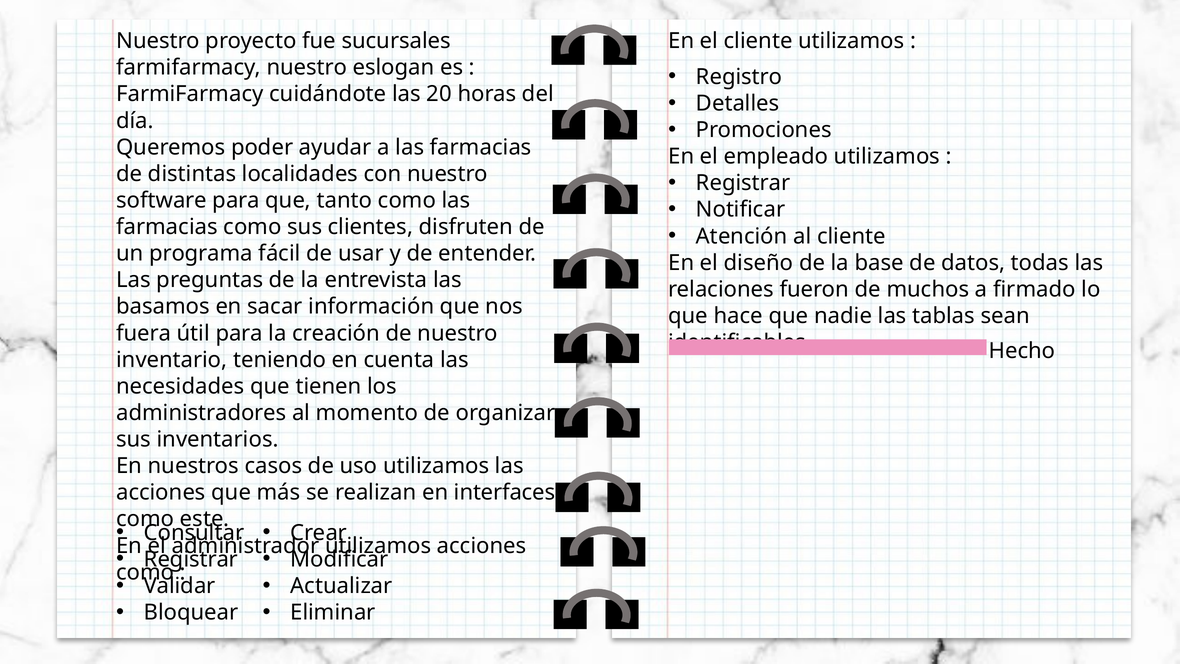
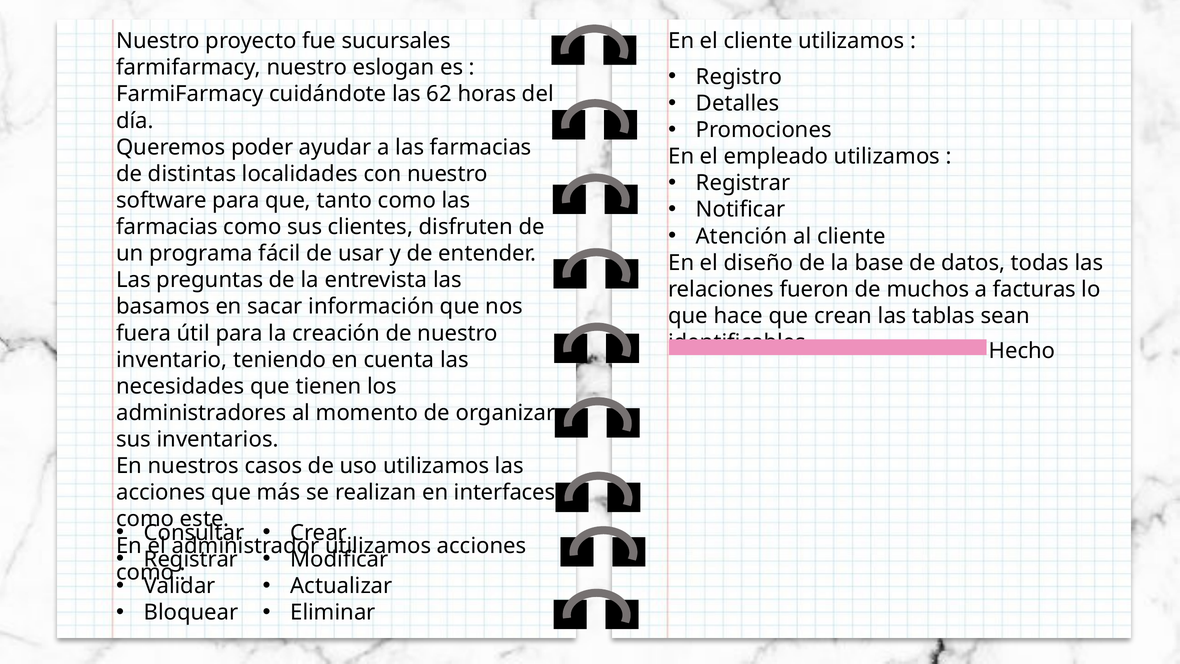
20: 20 -> 62 (439, 94)
firmado: firmado -> facturas (1034, 289)
nadie: nadie -> crean (843, 316)
